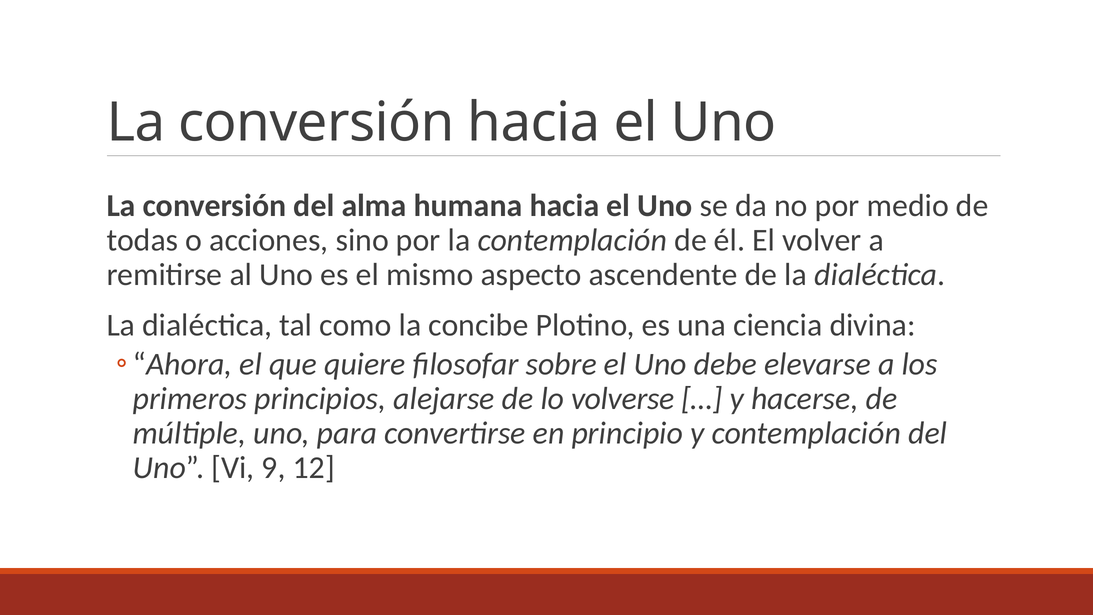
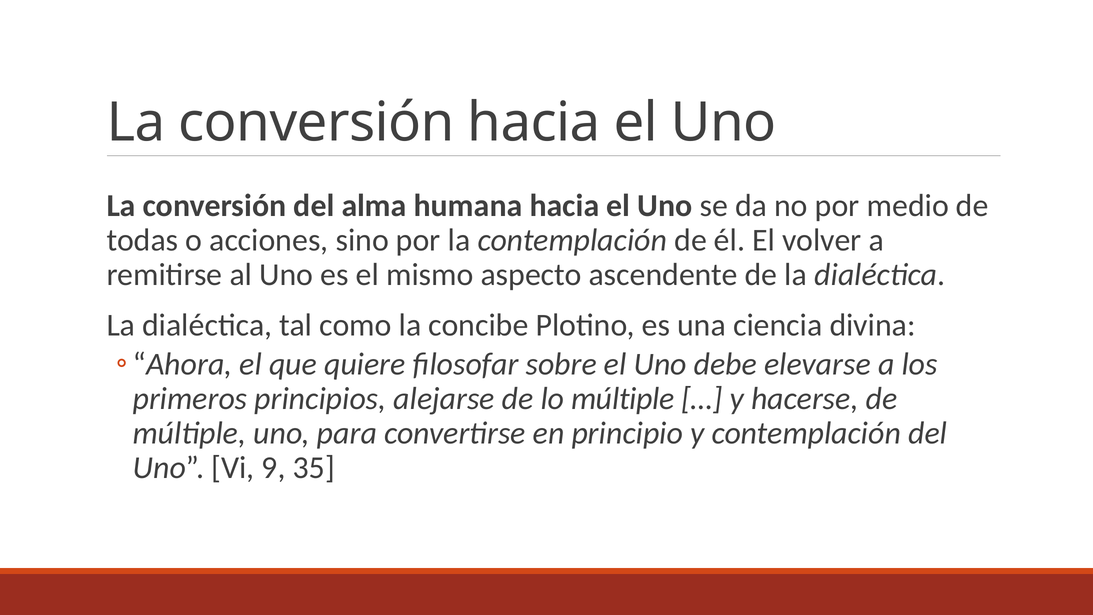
lo volverse: volverse -> múltiple (623, 399)
12: 12 -> 35 (314, 467)
